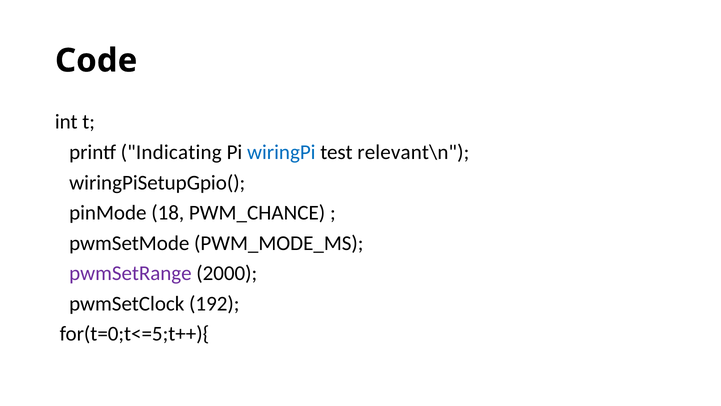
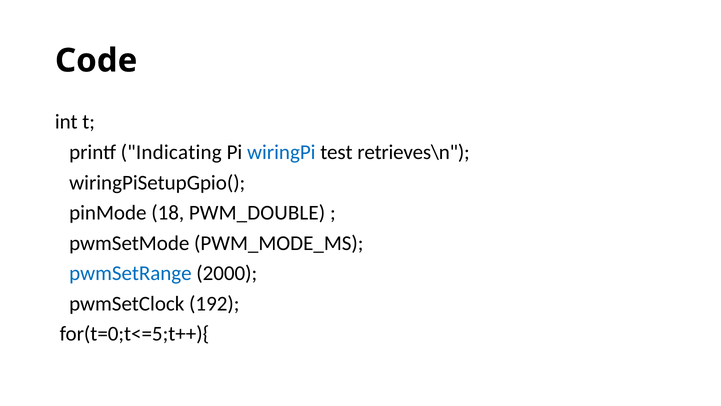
relevant\n: relevant\n -> retrieves\n (413, 152)
PWM_CHANCE: PWM_CHANCE -> PWM_DOUBLE (257, 213)
pwmSetRange colour: purple -> blue (130, 273)
